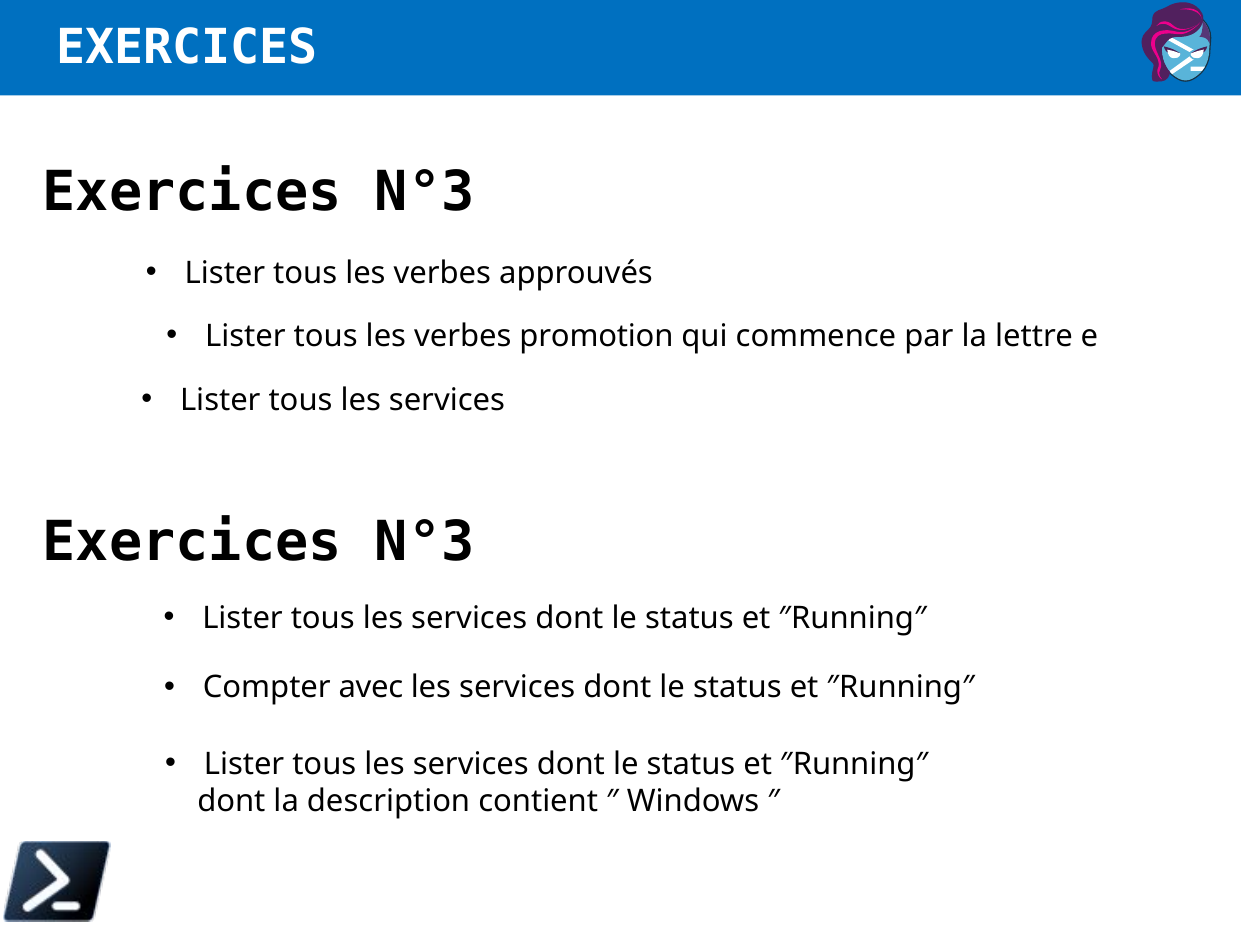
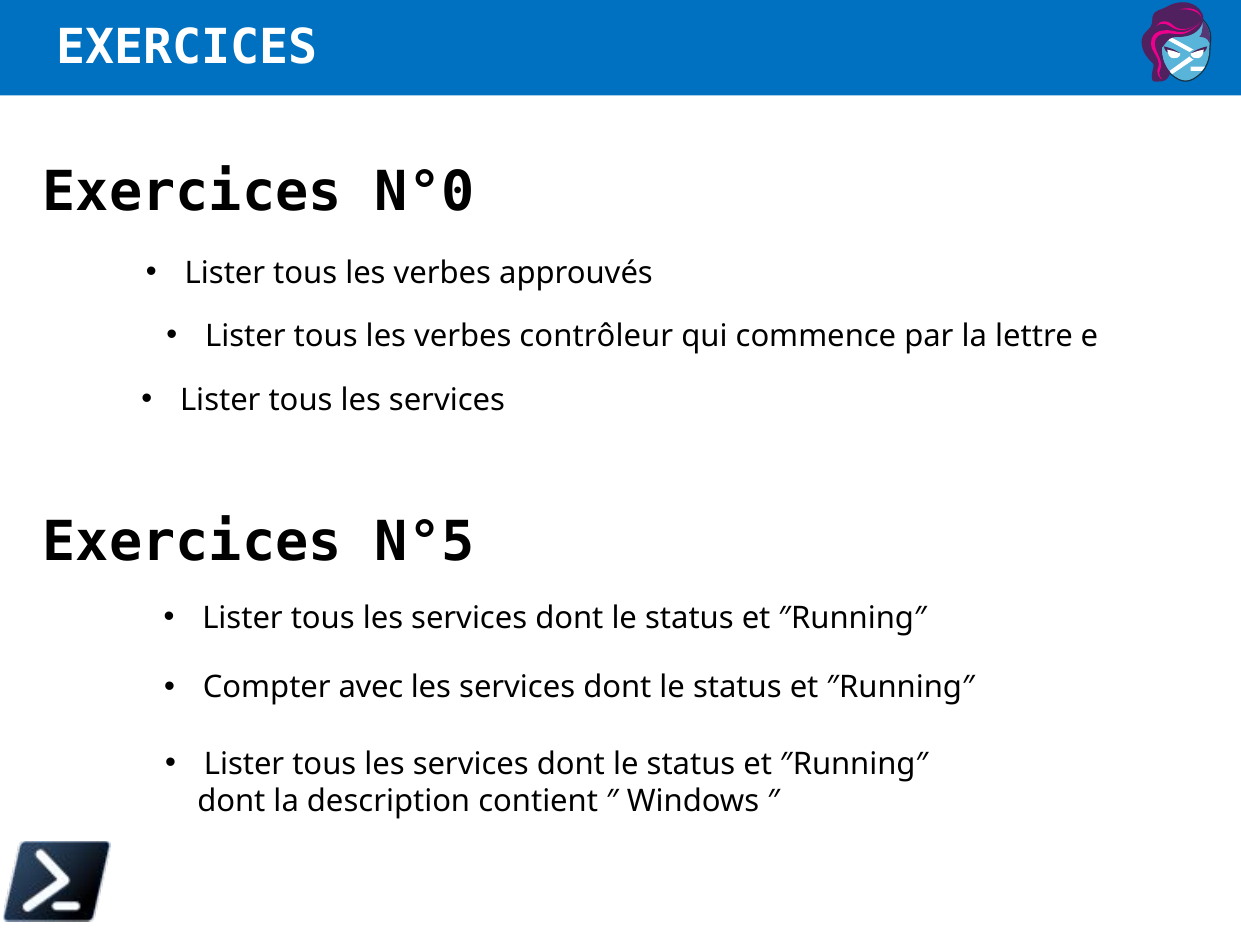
N°3: N°3 -> N°0 (425, 192)
promotion: promotion -> contrôleur (596, 336)
N°3: N°3 -> N°5 (425, 542)
